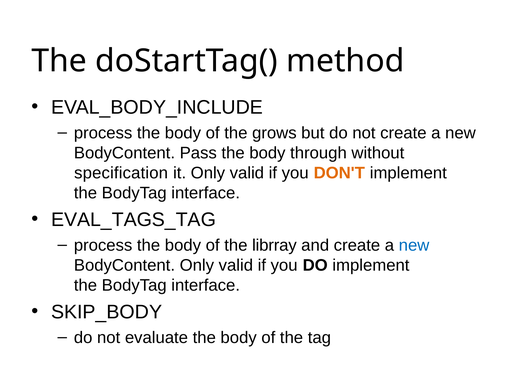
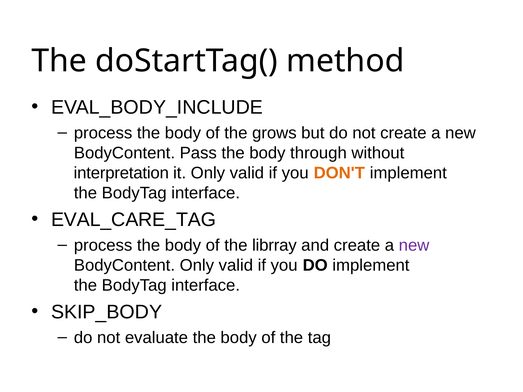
specification: specification -> interpretation (121, 173)
EVAL_TAGS_TAG: EVAL_TAGS_TAG -> EVAL_CARE_TAG (134, 220)
new colour: blue -> purple (414, 245)
